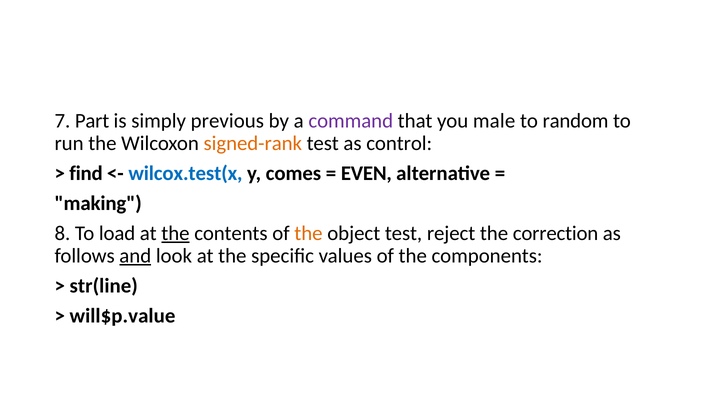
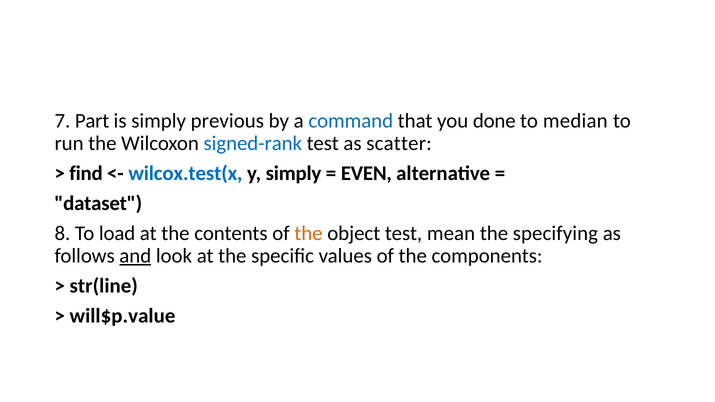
command colour: purple -> blue (351, 121)
male: male -> done (494, 121)
random: random -> median (575, 121)
signed-rank colour: orange -> blue (253, 143)
control: control -> scatter (399, 143)
y comes: comes -> simply (294, 173)
making: making -> dataset (98, 203)
the underline: present -> none (175, 233)
reject: reject -> mean (451, 233)
correction: correction -> specifying (555, 233)
